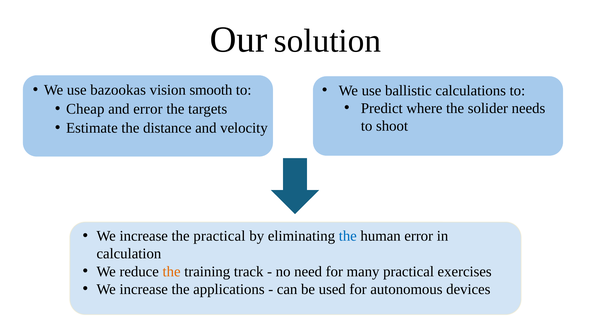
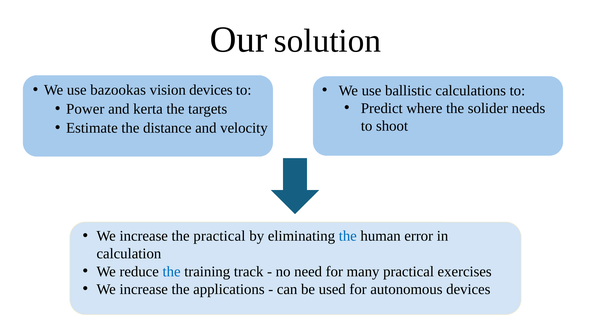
vision smooth: smooth -> devices (211, 90)
Cheap: Cheap -> Power (85, 109)
and error: error -> kerta (148, 109)
the colour: orange -> blue (172, 272)
